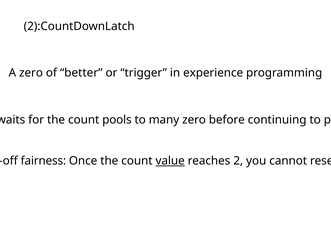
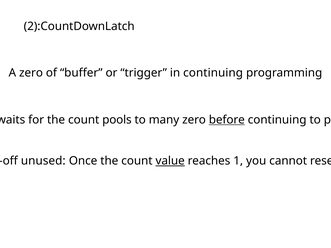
better: better -> buffer (81, 73)
in experience: experience -> continuing (213, 73)
before underline: none -> present (227, 120)
fairness: fairness -> unused (43, 161)
2: 2 -> 1 (238, 161)
